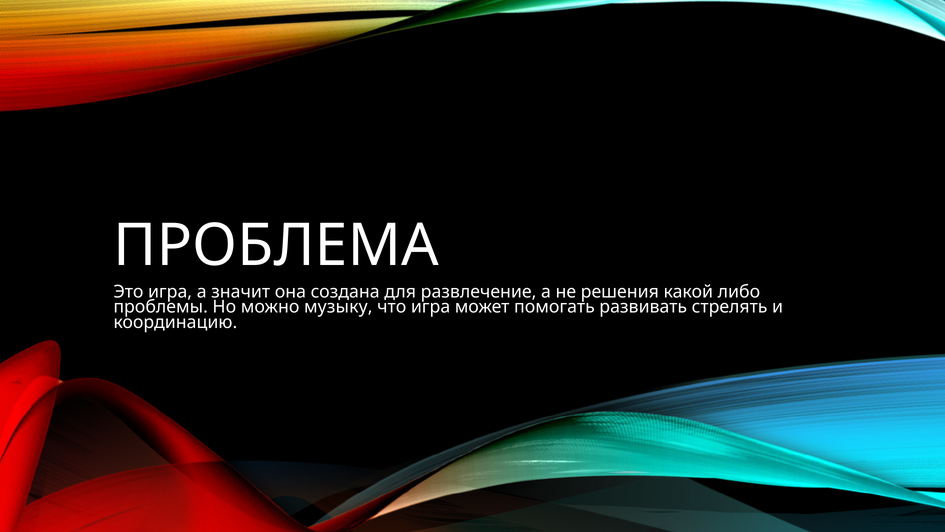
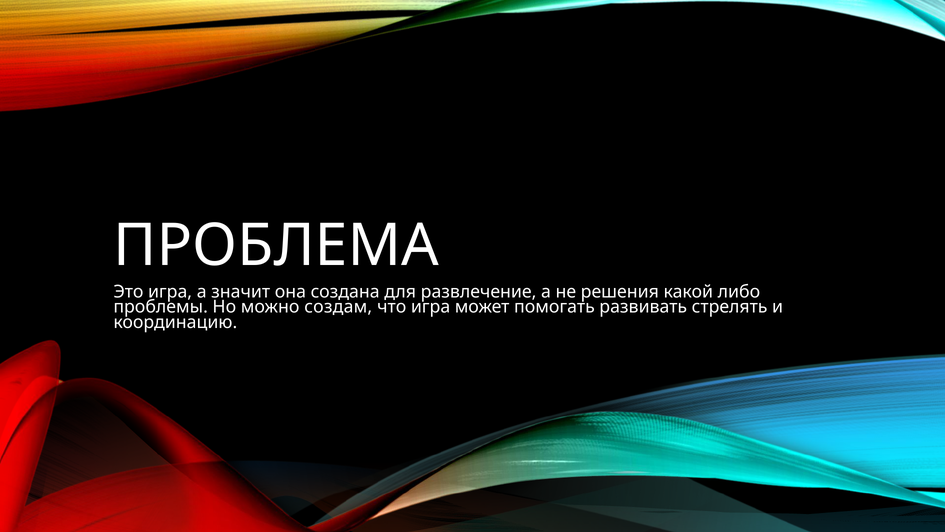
музыку: музыку -> создам (338, 307)
